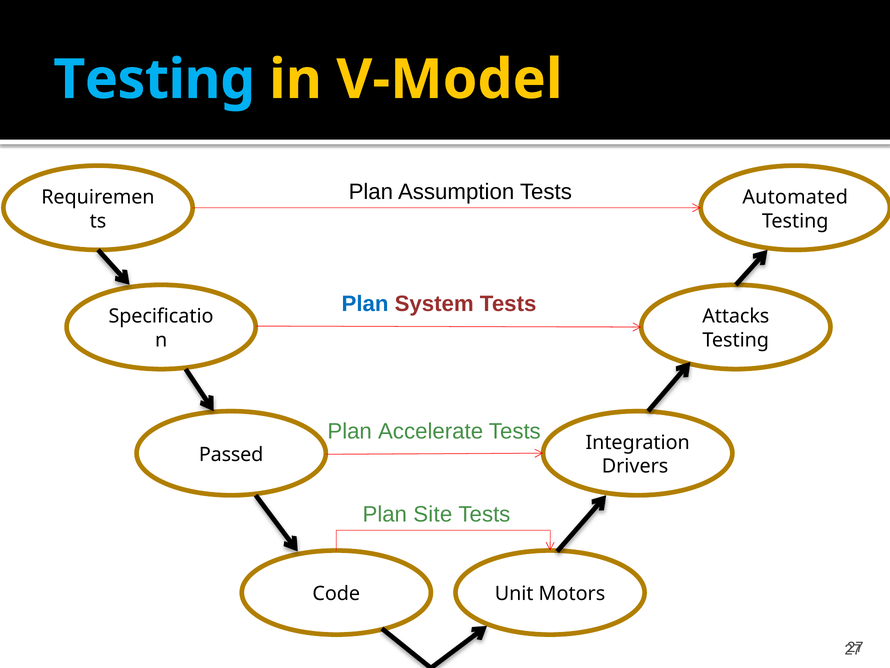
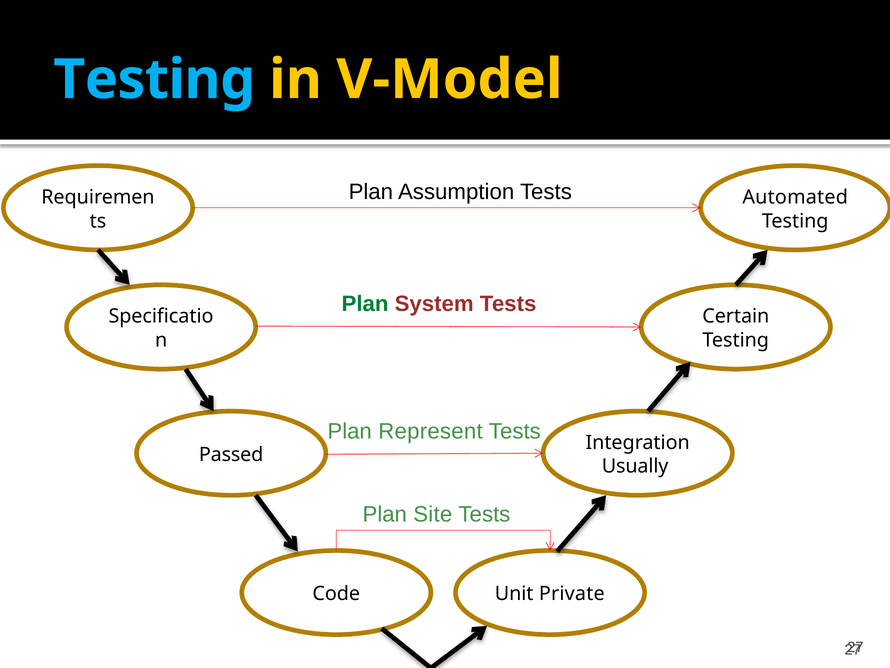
Plan colour: blue -> green (365, 304)
Attacks: Attacks -> Certain (736, 316)
Accelerate: Accelerate -> Represent (430, 431)
Drivers: Drivers -> Usually (635, 466)
Motors: Motors -> Private (572, 593)
